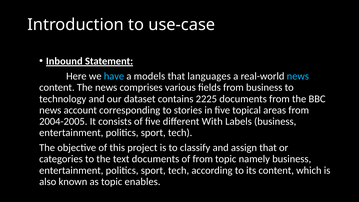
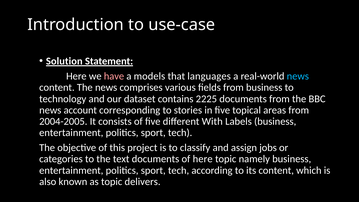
Inbound: Inbound -> Solution (64, 61)
have colour: light blue -> pink (114, 76)
assign that: that -> jobs (268, 148)
of from: from -> here (203, 159)
enables: enables -> delivers (143, 182)
